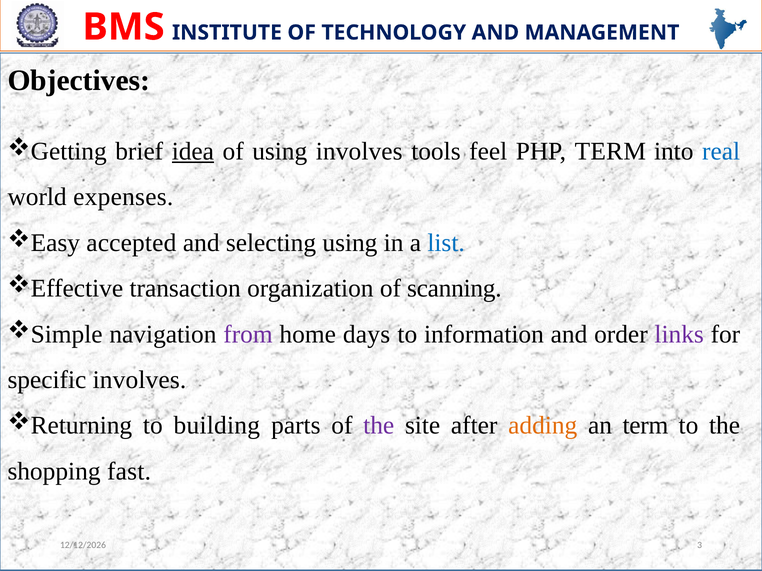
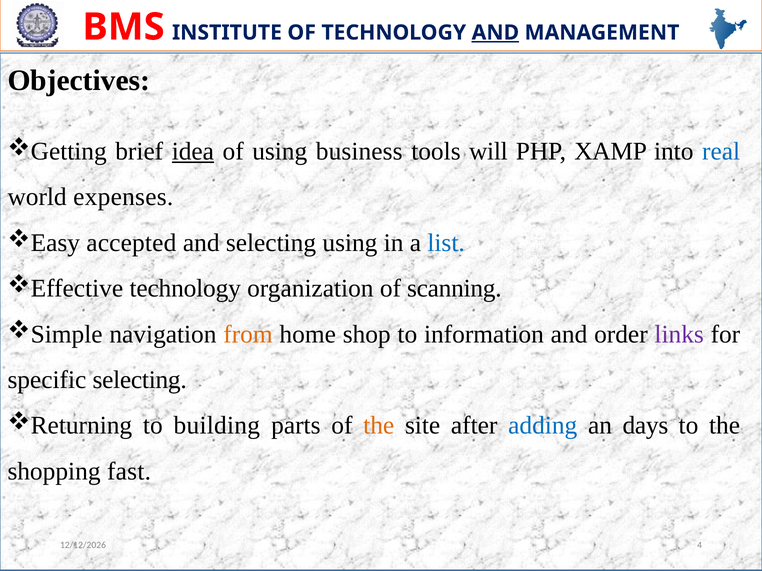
AND underline: none -> present (495, 33)
using involves: involves -> business (359, 152)
feel: feel -> will (488, 152)
PHP TERM: TERM -> XAMP (611, 152)
transaction: transaction -> technology (185, 289)
from colour: purple -> orange (248, 334)
days: days -> shop (367, 334)
specific involves: involves -> selecting (140, 380)
the colour: purple -> orange (379, 426)
adding colour: orange -> blue (543, 426)
an term: term -> days (645, 426)
3: 3 -> 4 (700, 546)
